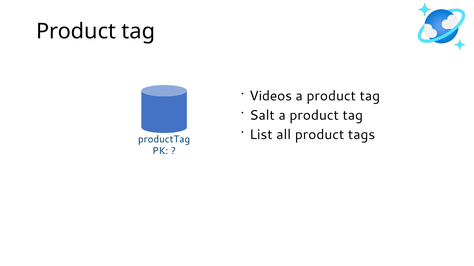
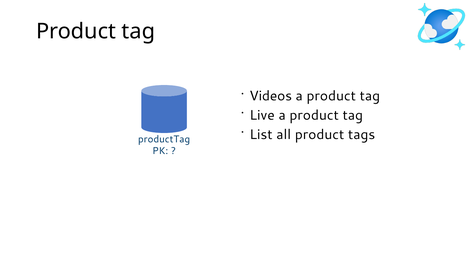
Salt: Salt -> Live (262, 116)
